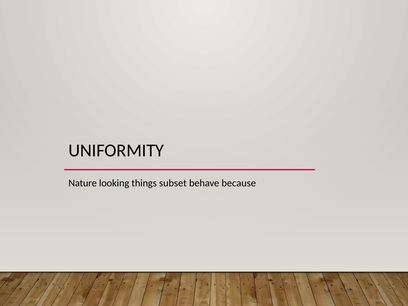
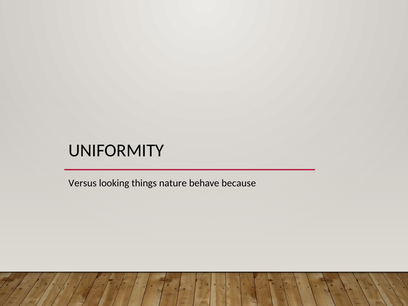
Nature: Nature -> Versus (83, 183)
subset: subset -> nature (173, 183)
